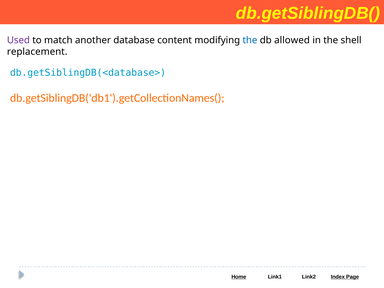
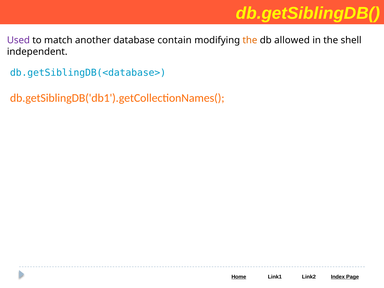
content: content -> contain (175, 40)
the colour: blue -> orange (250, 40)
replacement: replacement -> independent (37, 52)
